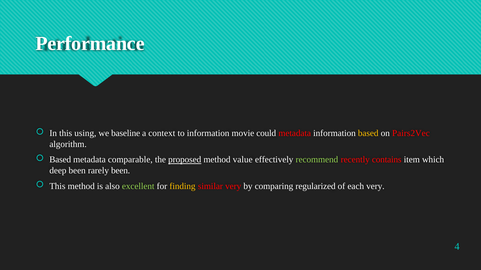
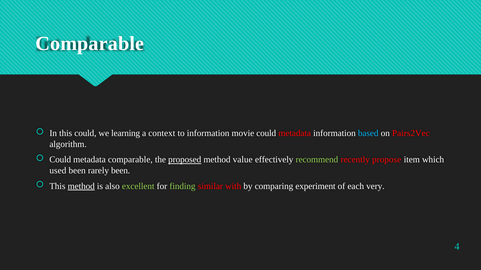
Performance: Performance -> Comparable (90, 43)
this using: using -> could (85, 134)
baseline: baseline -> learning (126, 134)
based colour: yellow -> light blue (368, 134)
Based: Based -> Could (60, 160)
contains: contains -> propose (387, 160)
deep: deep -> used (58, 171)
method underline: none -> present (81, 186)
finding colour: yellow -> light green (182, 186)
similar very: very -> with (233, 186)
regularized: regularized -> experiment (316, 186)
